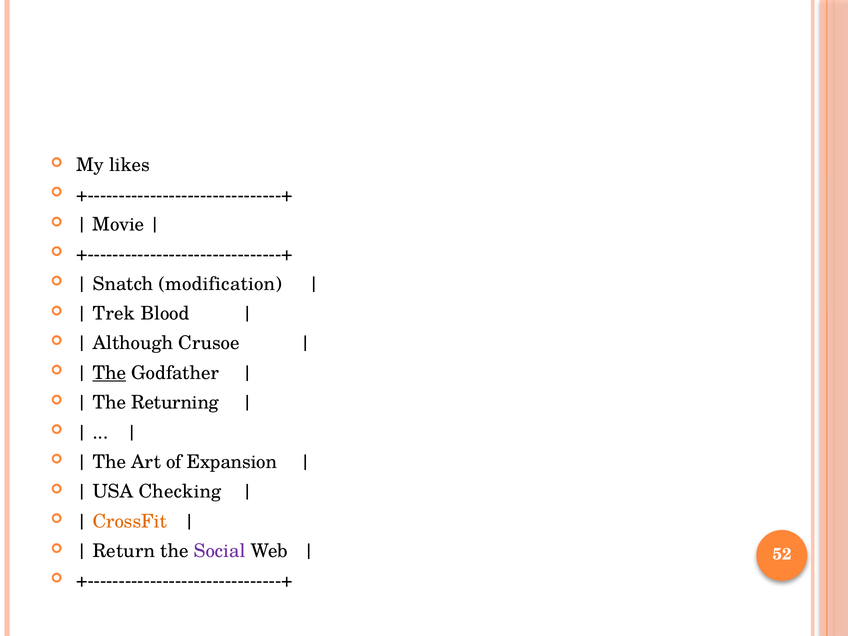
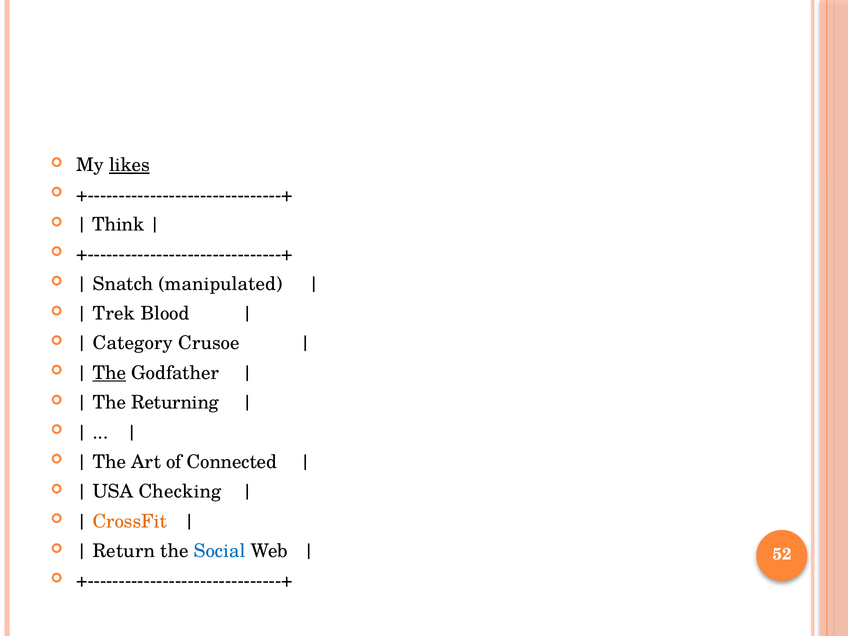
likes underline: none -> present (129, 165)
Movie: Movie -> Think (118, 225)
modification: modification -> manipulated (220, 284)
Although: Although -> Category (133, 343)
Expansion: Expansion -> Connected (232, 462)
Social colour: purple -> blue (220, 551)
